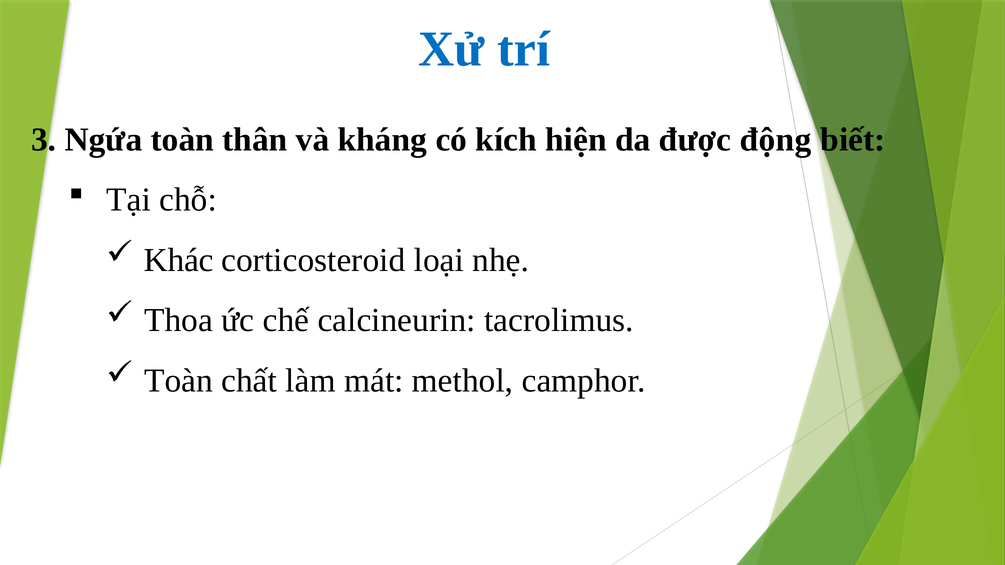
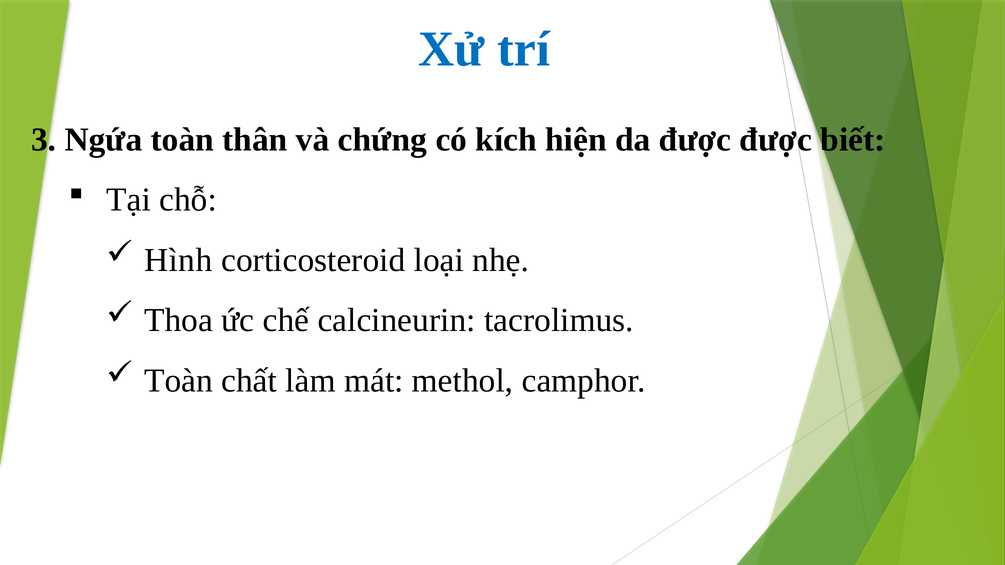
kháng: kháng -> chứng (382, 140)
được động: động -> được (776, 140)
Khác: Khác -> Hình (178, 260)
